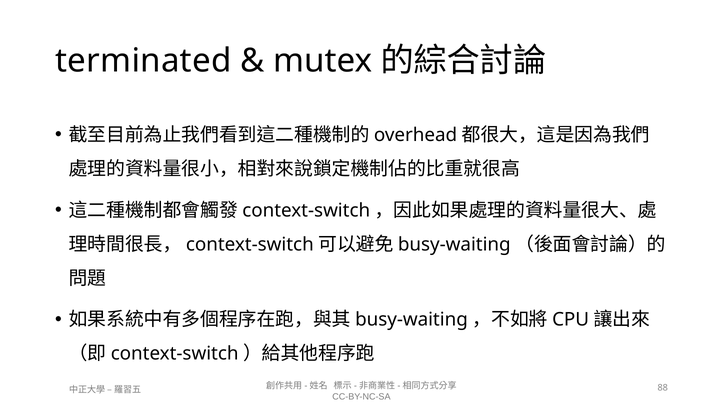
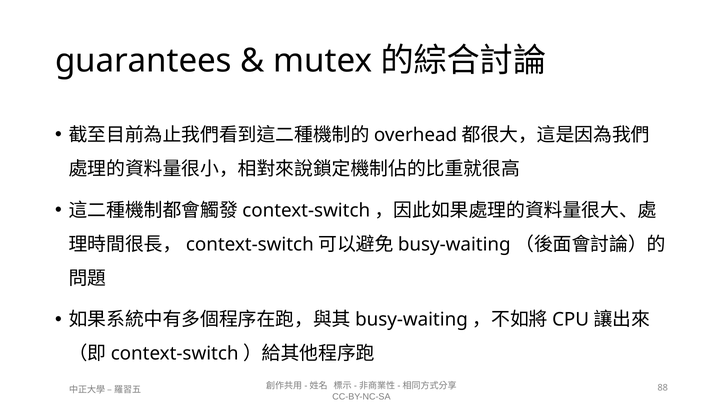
terminated: terminated -> guarantees (143, 61)
